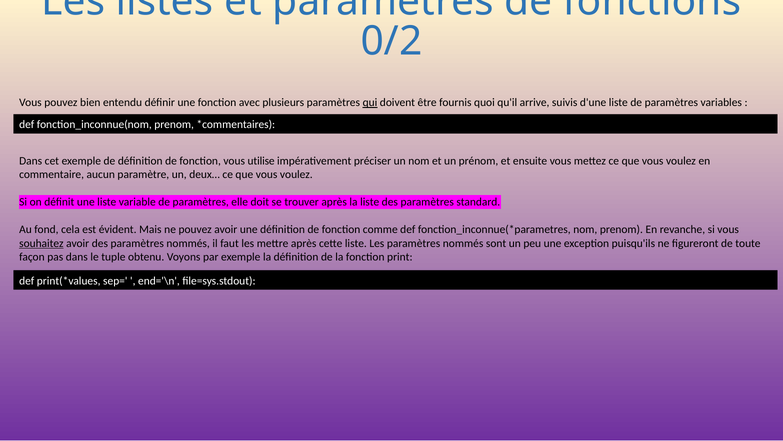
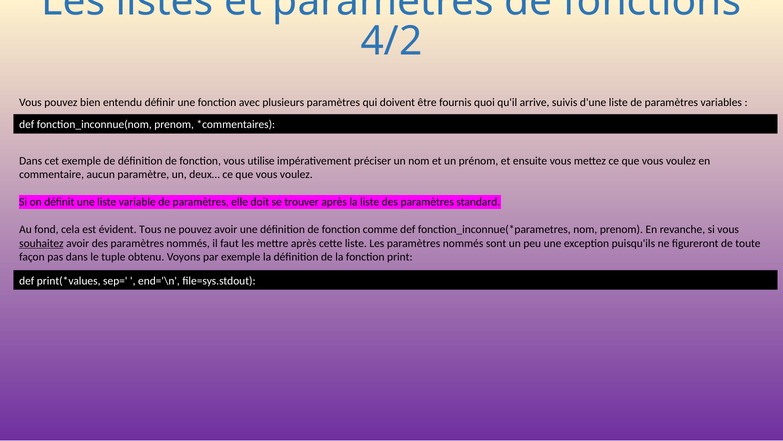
0/2: 0/2 -> 4/2 (391, 41)
qui underline: present -> none (370, 102)
Mais: Mais -> Tous (150, 229)
